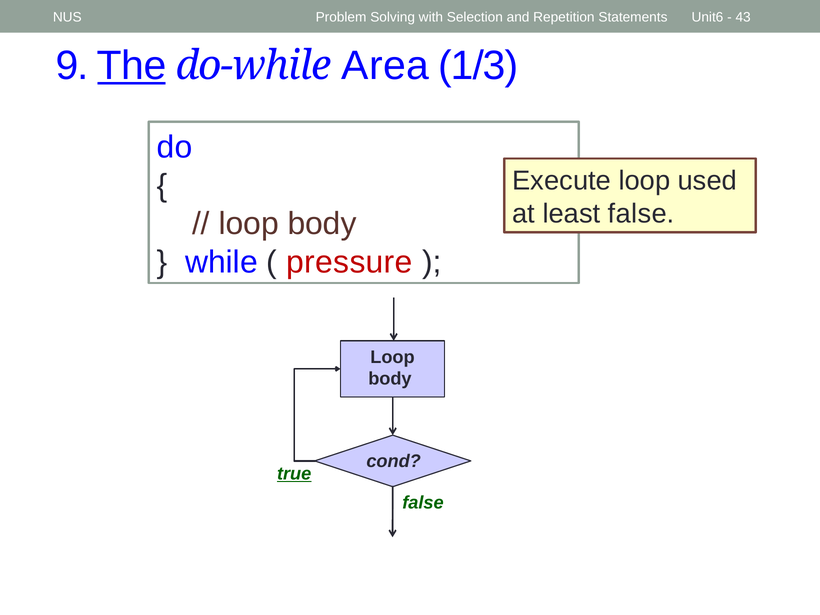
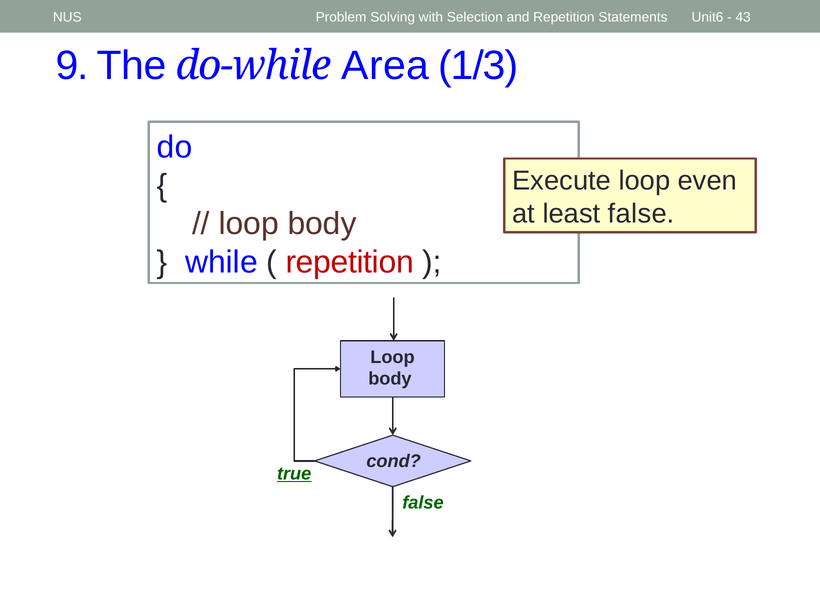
The underline: present -> none (132, 66)
used: used -> even (707, 181)
pressure: pressure -> repetition (350, 262)
